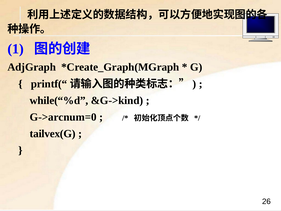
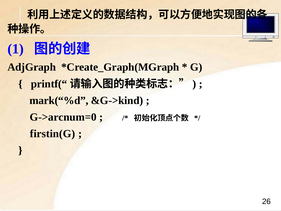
while(“%d: while(“%d -> mark(“%d (59, 100)
tailvex(G: tailvex(G -> firstin(G (53, 134)
